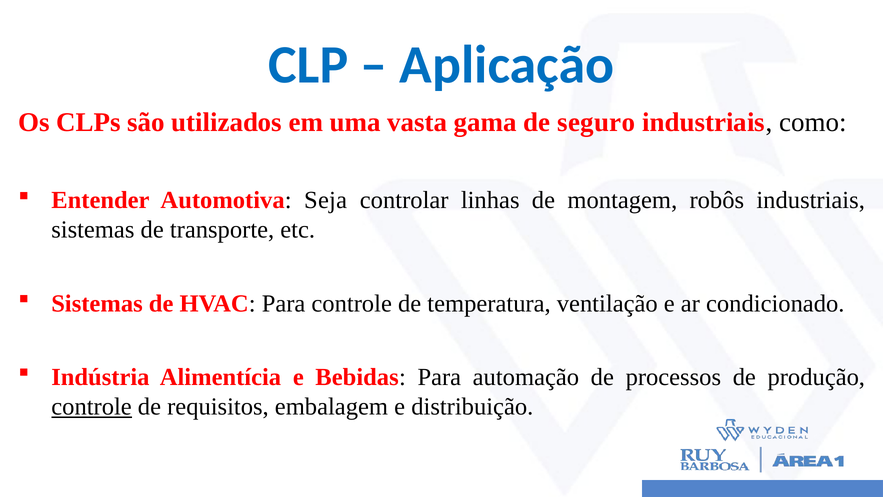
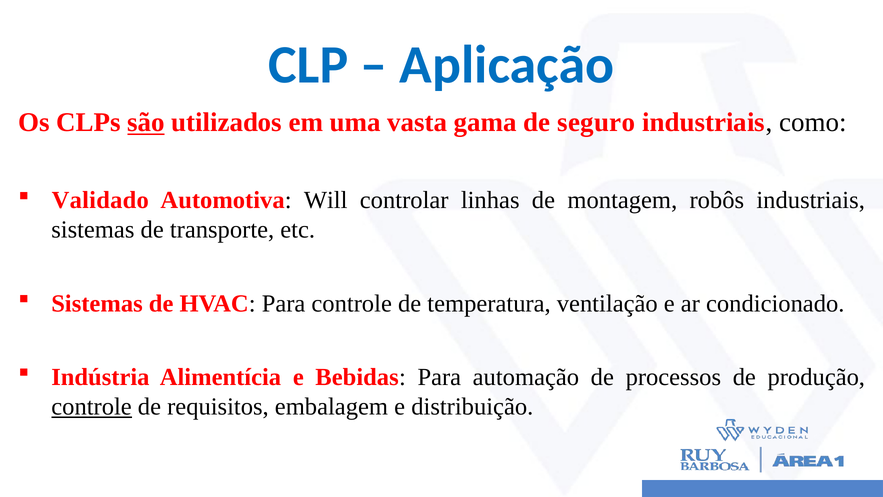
são underline: none -> present (146, 122)
Entender: Entender -> Validado (100, 200)
Seja: Seja -> Will (326, 200)
